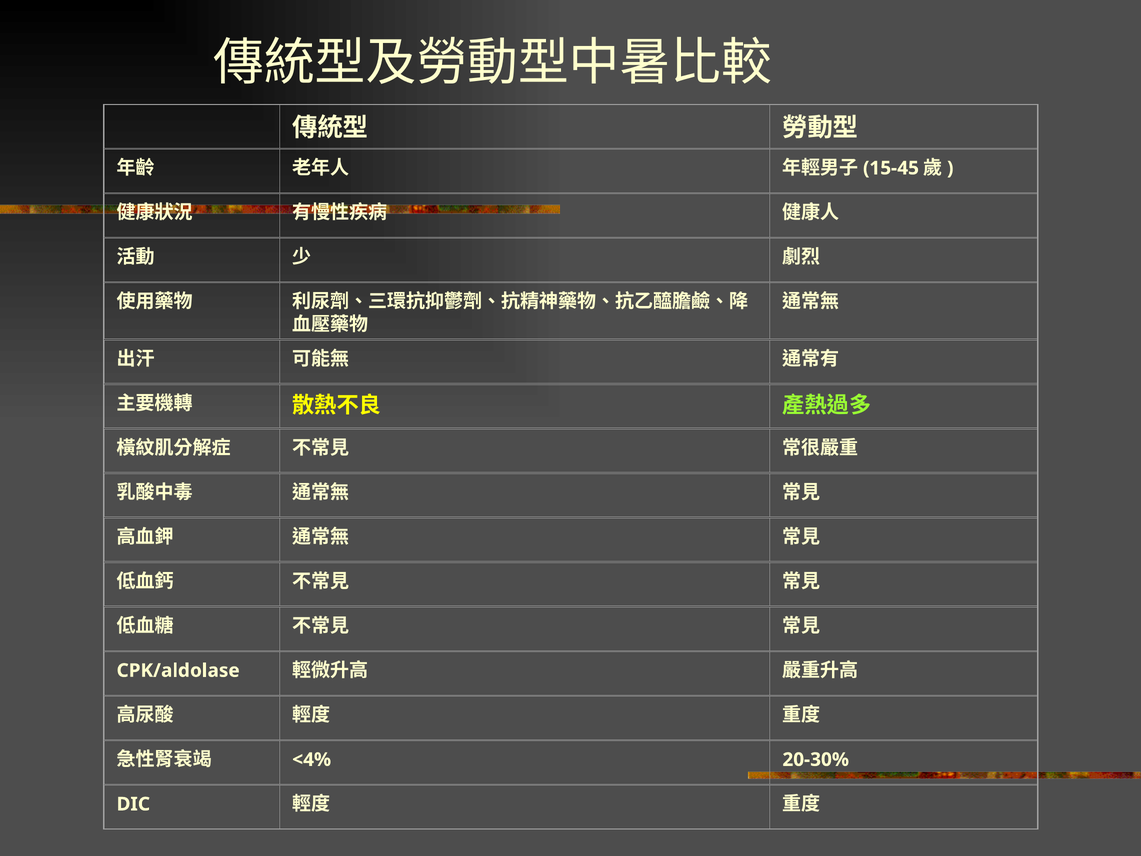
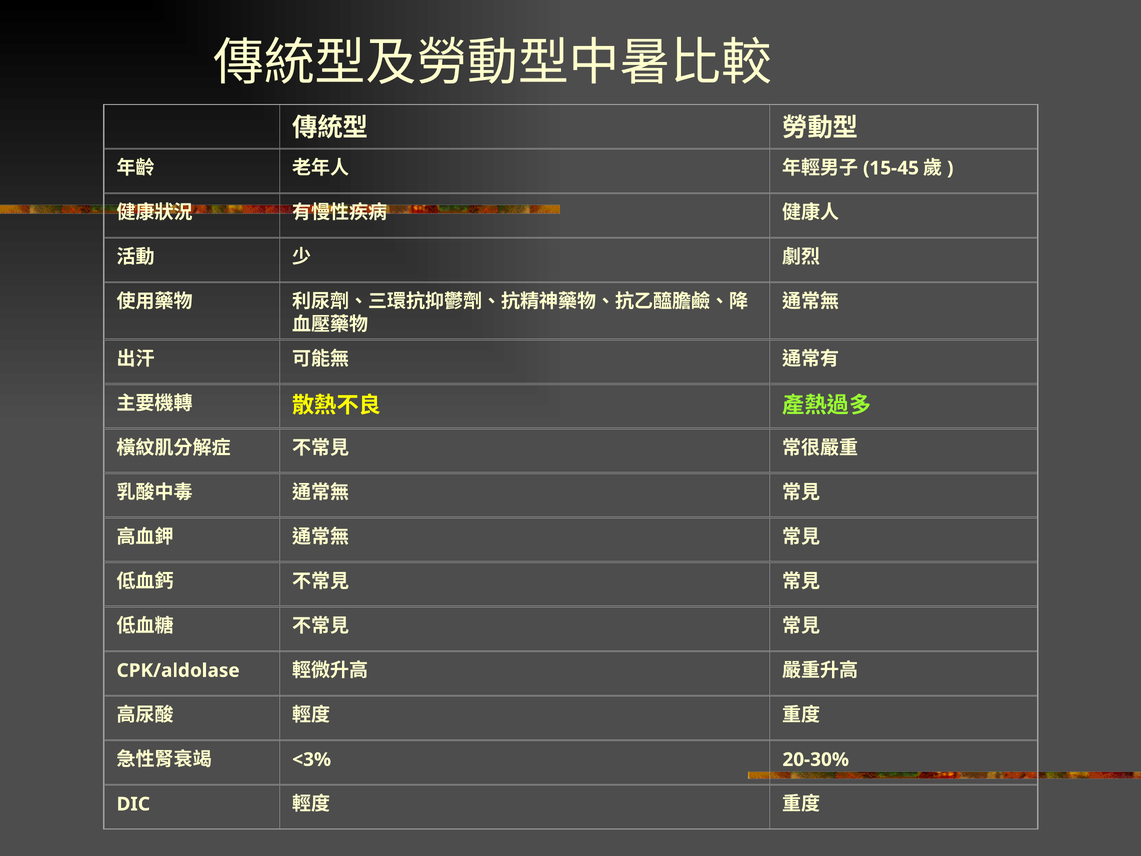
<4%: <4% -> <3% (312, 759)
